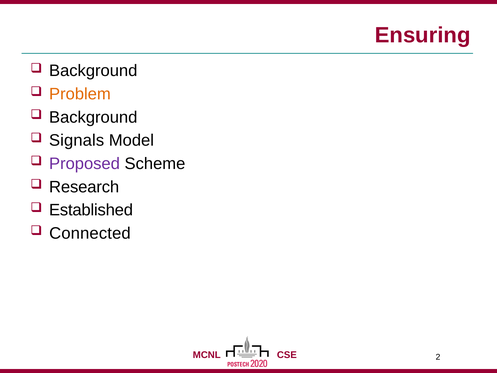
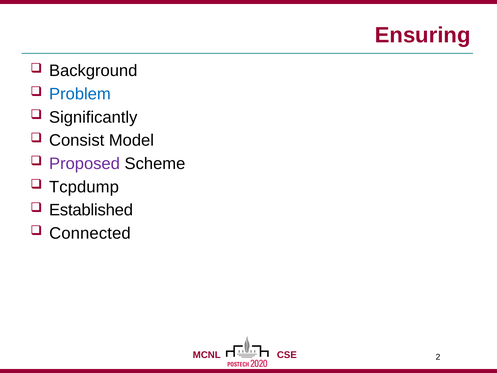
Problem colour: orange -> blue (80, 94)
Background: Background -> Significantly (93, 117)
Signals: Signals -> Consist (77, 140)
Research: Research -> Tcpdump (84, 187)
